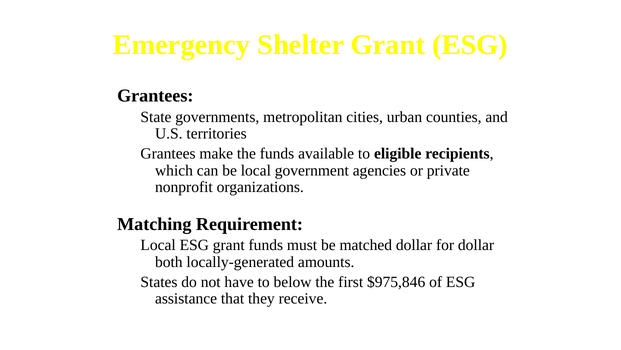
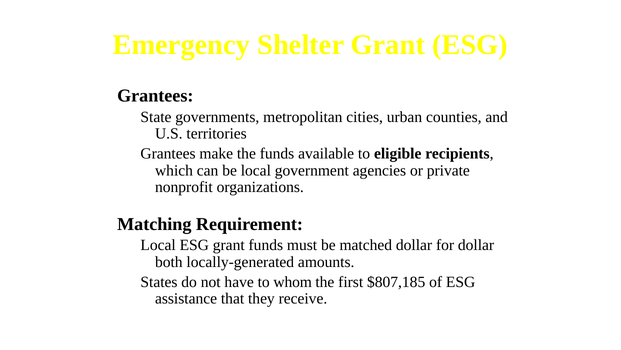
below: below -> whom (293, 281)
$975,846: $975,846 -> $807,185 (396, 281)
